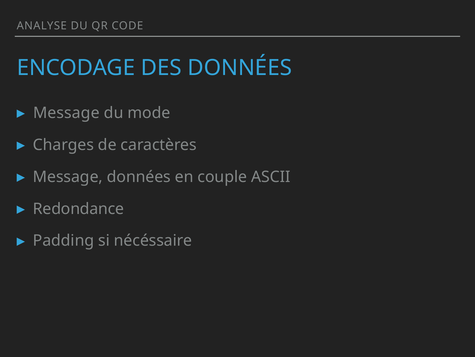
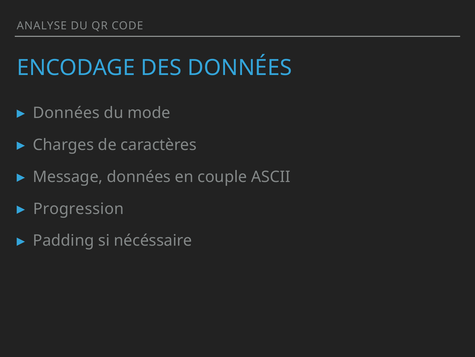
Message: Message -> Données (66, 113)
Redondance: Redondance -> Progression (78, 208)
